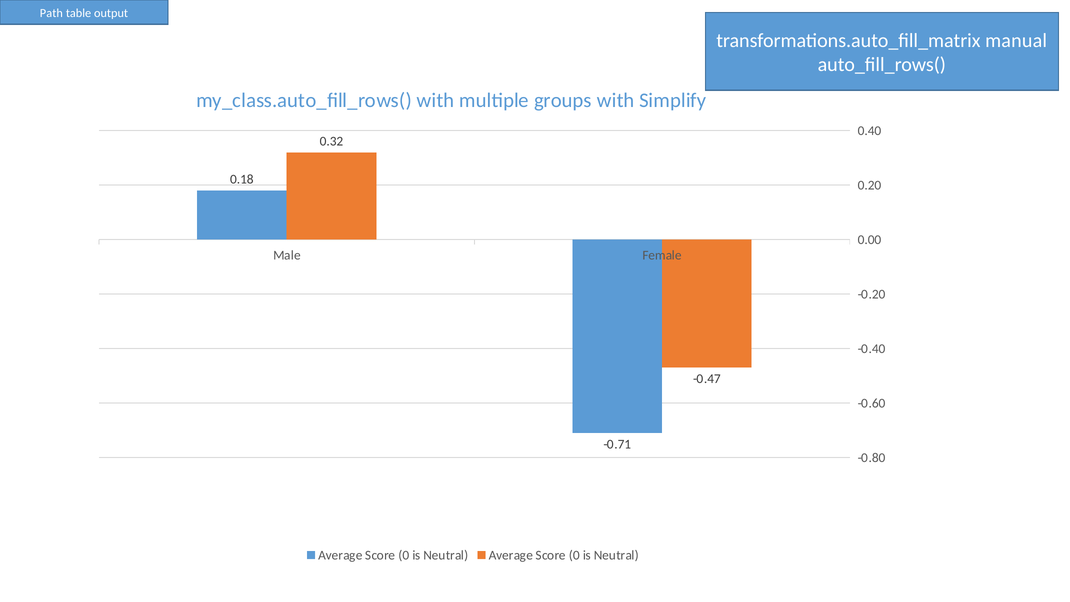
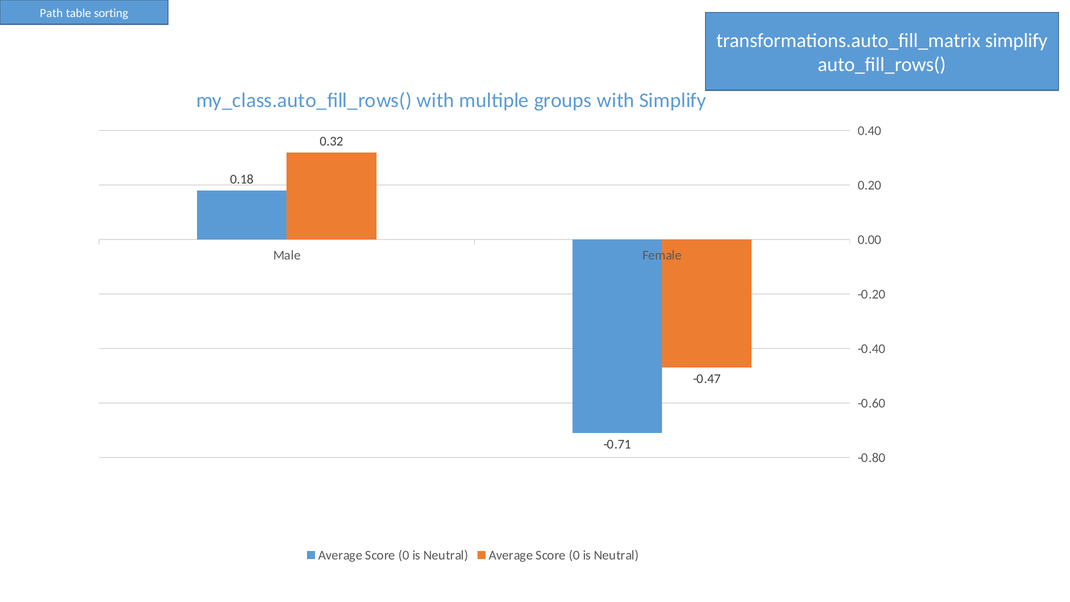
output: output -> sorting (111, 13)
transformations.auto_fill_matrix manual: manual -> simplify (1016, 41)
